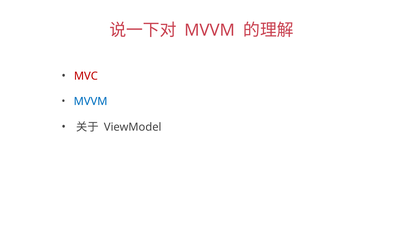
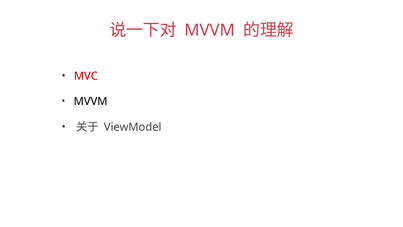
MVVM colour: blue -> black (91, 101)
